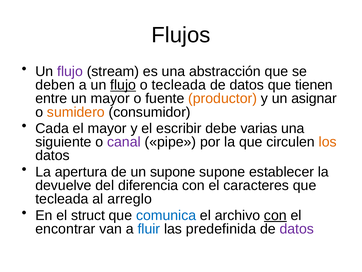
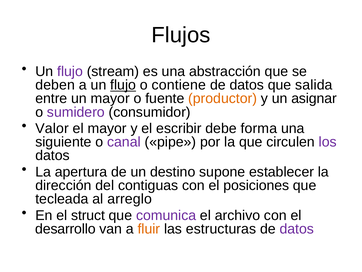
o tecleada: tecleada -> contiene (179, 85)
tienen: tienen -> salida (314, 85)
sumidero colour: orange -> purple (76, 112)
Cada: Cada -> Valor (52, 128)
varias: varias -> forma (259, 128)
los colour: orange -> purple (328, 142)
un supone: supone -> destino (173, 172)
devuelve: devuelve -> dirección (63, 185)
diferencia: diferencia -> contiguas (148, 185)
caracteres: caracteres -> posiciones (256, 185)
comunica colour: blue -> purple (166, 215)
con underline: present -> none (275, 215)
encontrar: encontrar -> desarrollo (65, 229)
fluir colour: blue -> orange (149, 229)
predefinida: predefinida -> estructuras (221, 229)
